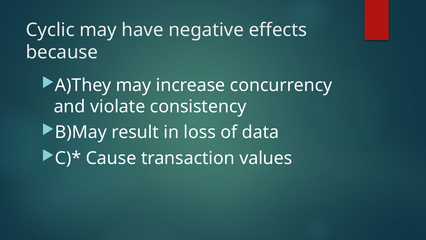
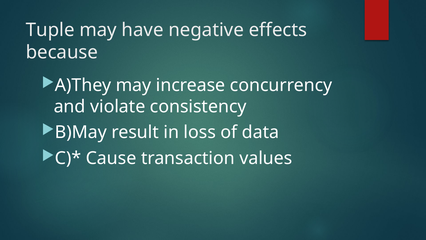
Cyclic: Cyclic -> Tuple (50, 30)
